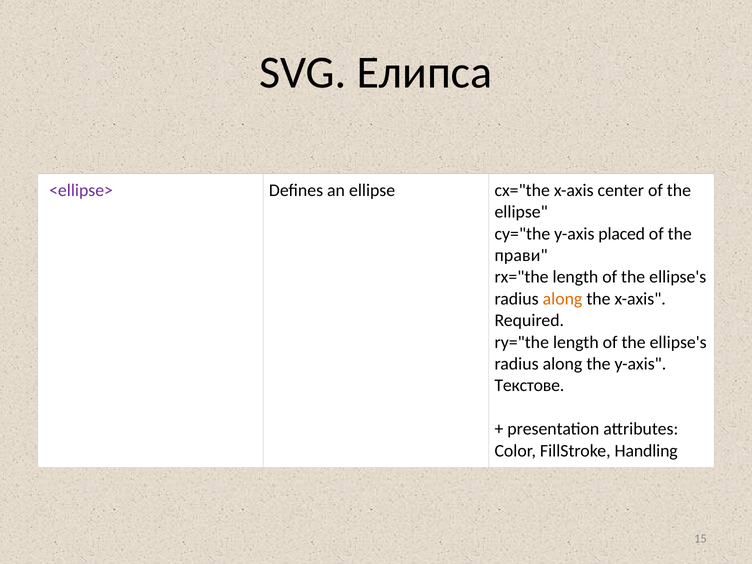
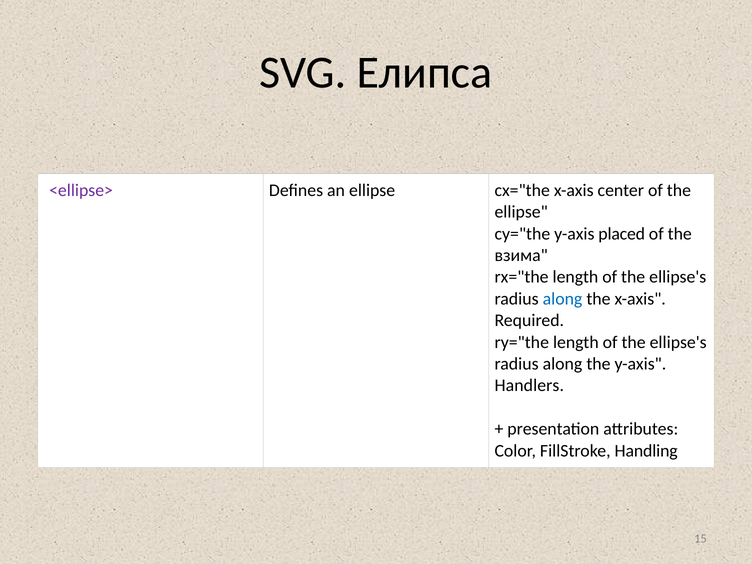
прави: прави -> взима (521, 255)
along colour: orange -> blue (563, 299)
Текстове: Текстове -> Handlers (529, 386)
